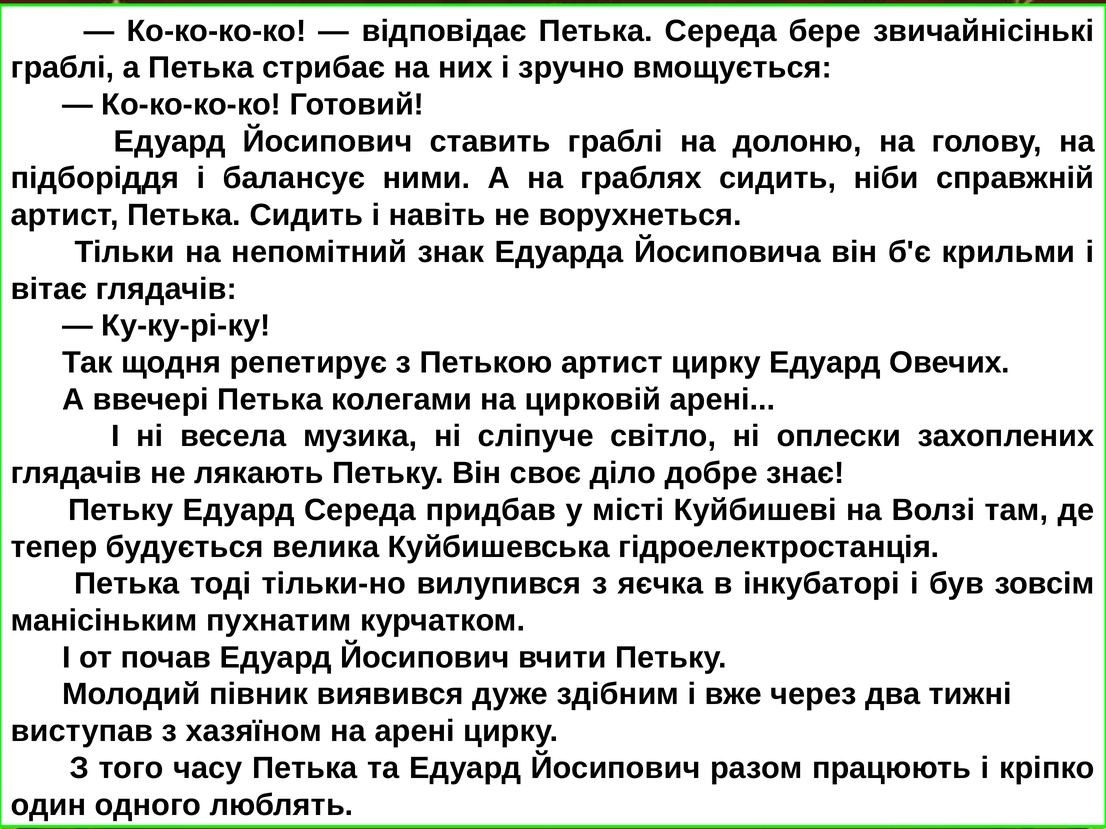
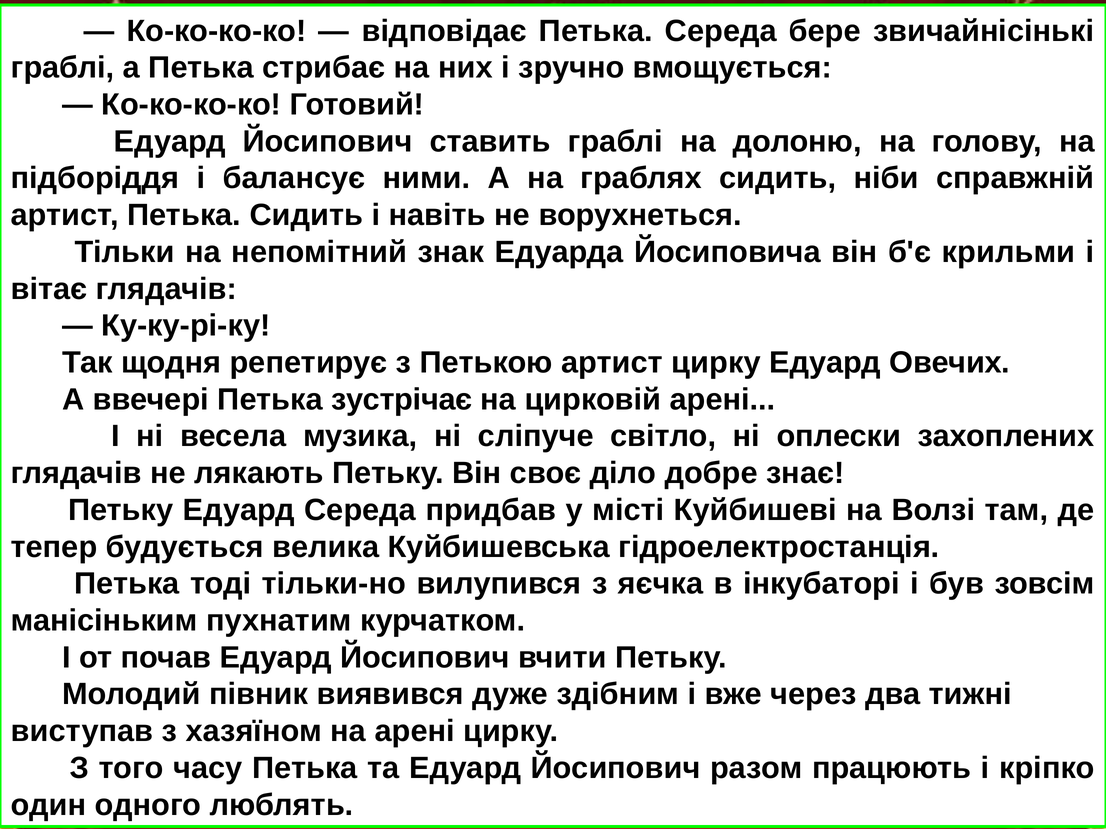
колегами: колегами -> зустрічає (402, 400)
